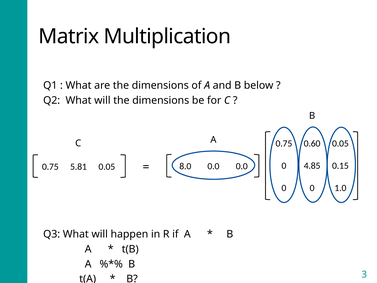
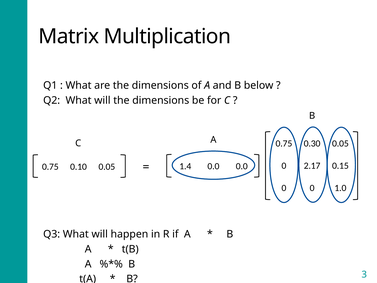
0.60: 0.60 -> 0.30 (312, 143)
4.85: 4.85 -> 2.17 (312, 166)
8.0: 8.0 -> 1.4 (185, 166)
5.81: 5.81 -> 0.10 (78, 167)
